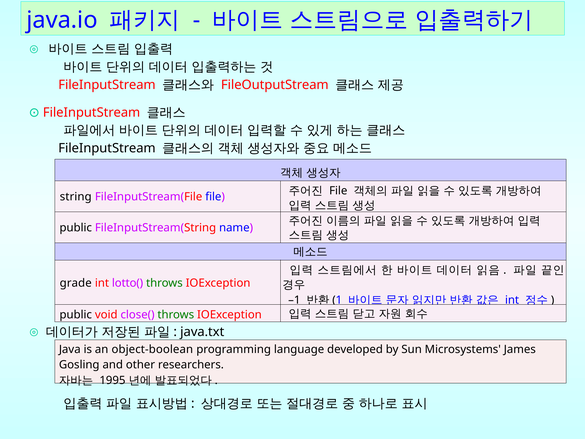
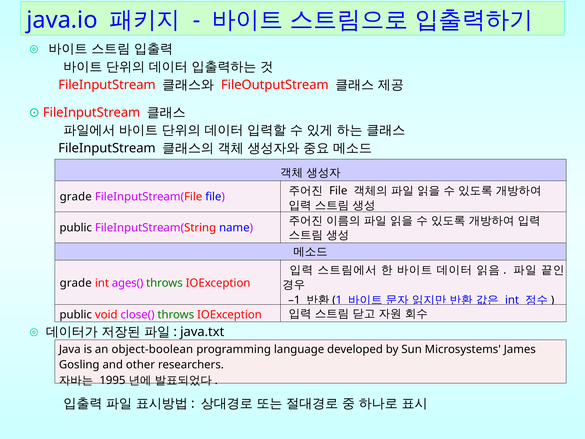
string: string -> grade (76, 197)
lotto(: lotto( -> ages( (128, 283)
